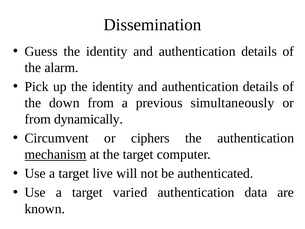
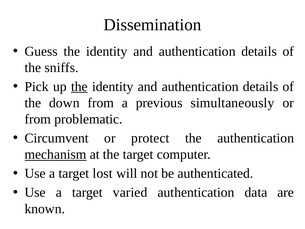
alarm: alarm -> sniffs (62, 68)
the underline: none -> present (79, 87)
dynamically: dynamically -> problematic (88, 119)
ciphers: ciphers -> protect (150, 138)
live: live -> lost (103, 173)
